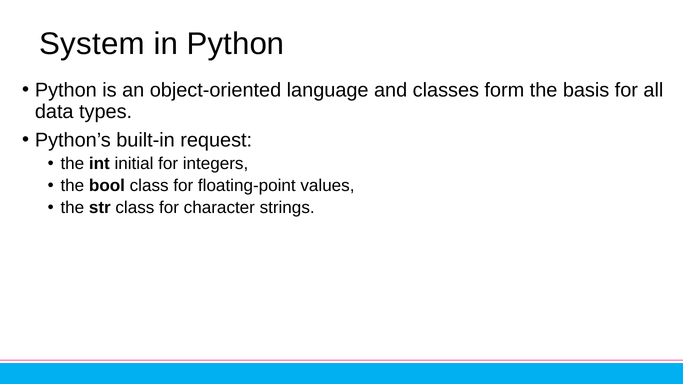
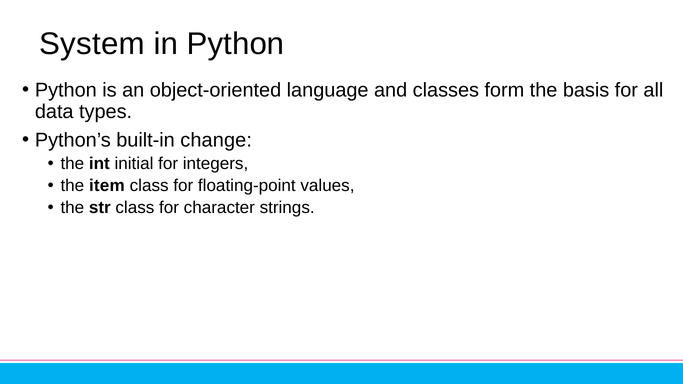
request: request -> change (216, 140)
bool: bool -> item (107, 186)
